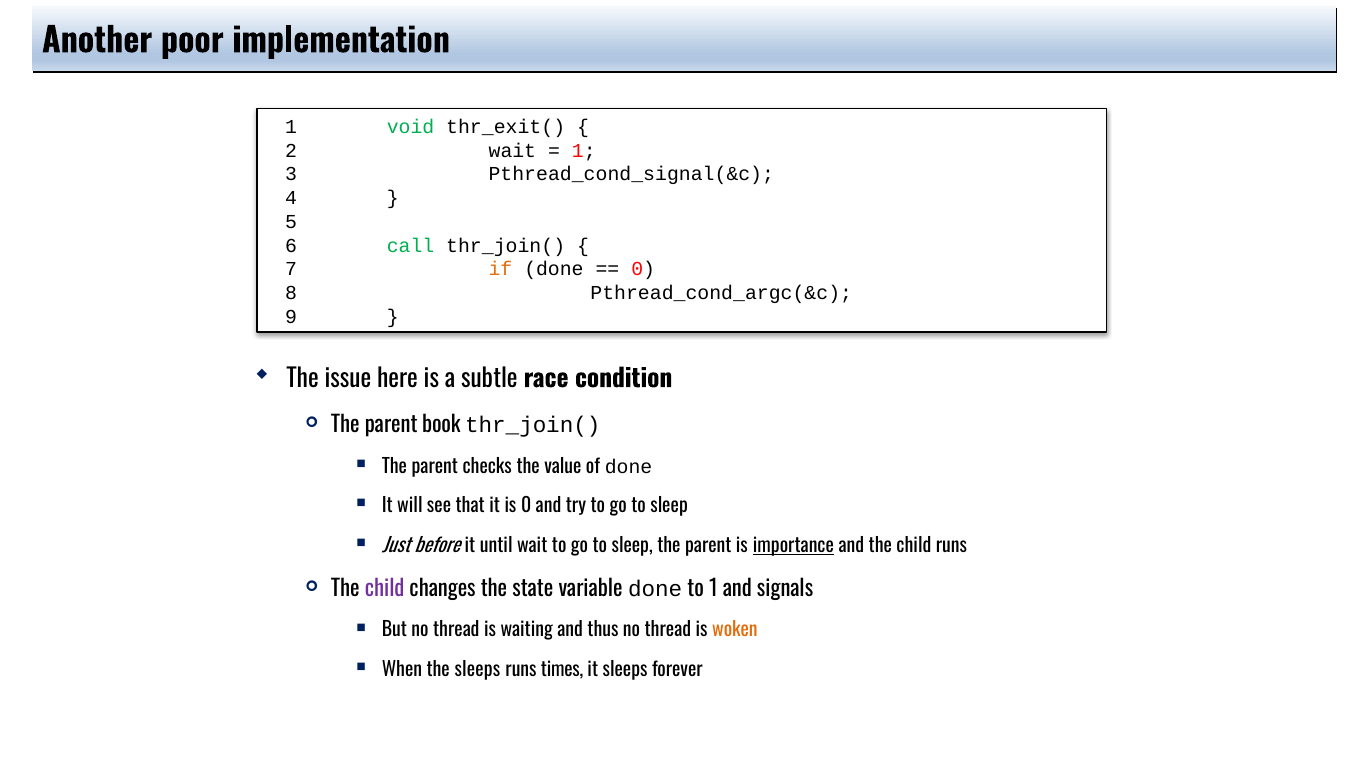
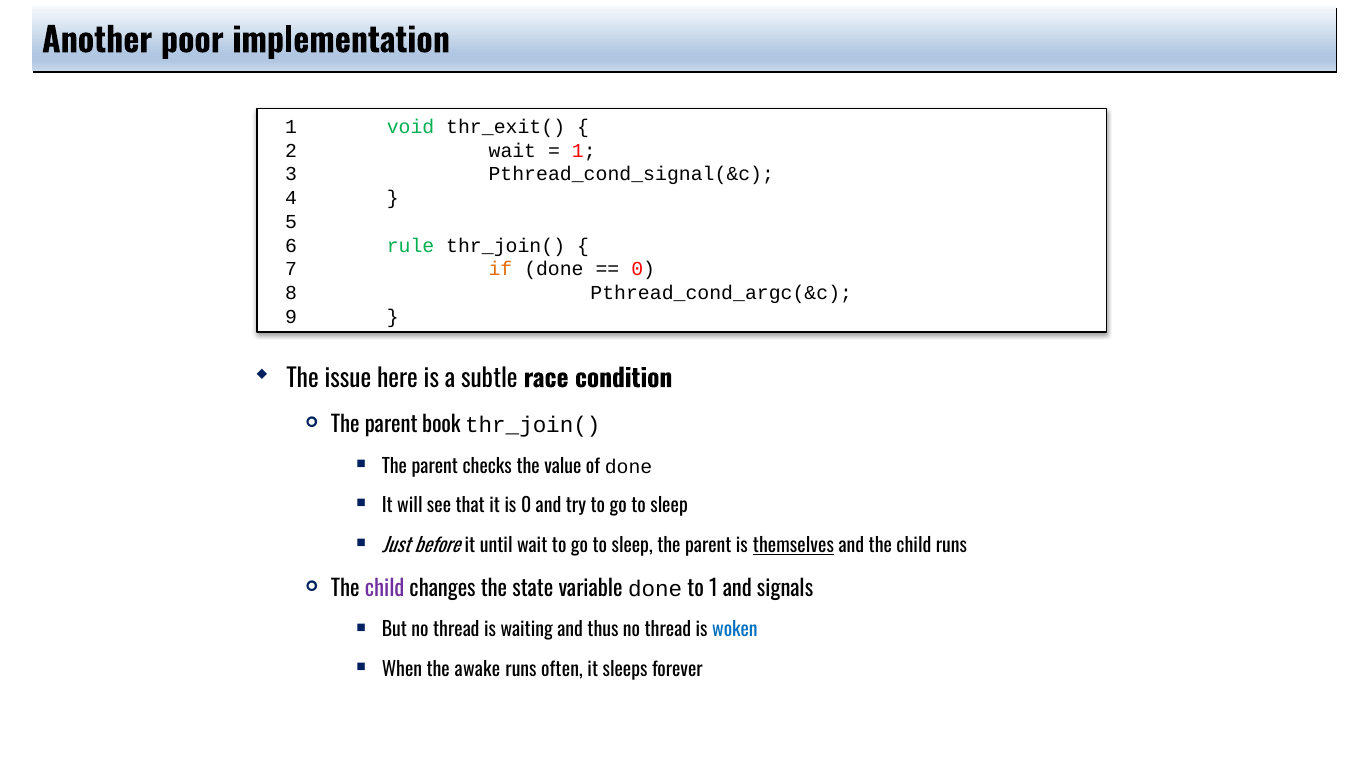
call: call -> rule (411, 246)
importance: importance -> themselves (793, 546)
woken colour: orange -> blue (735, 631)
the sleeps: sleeps -> awake (477, 670)
times: times -> often (562, 670)
